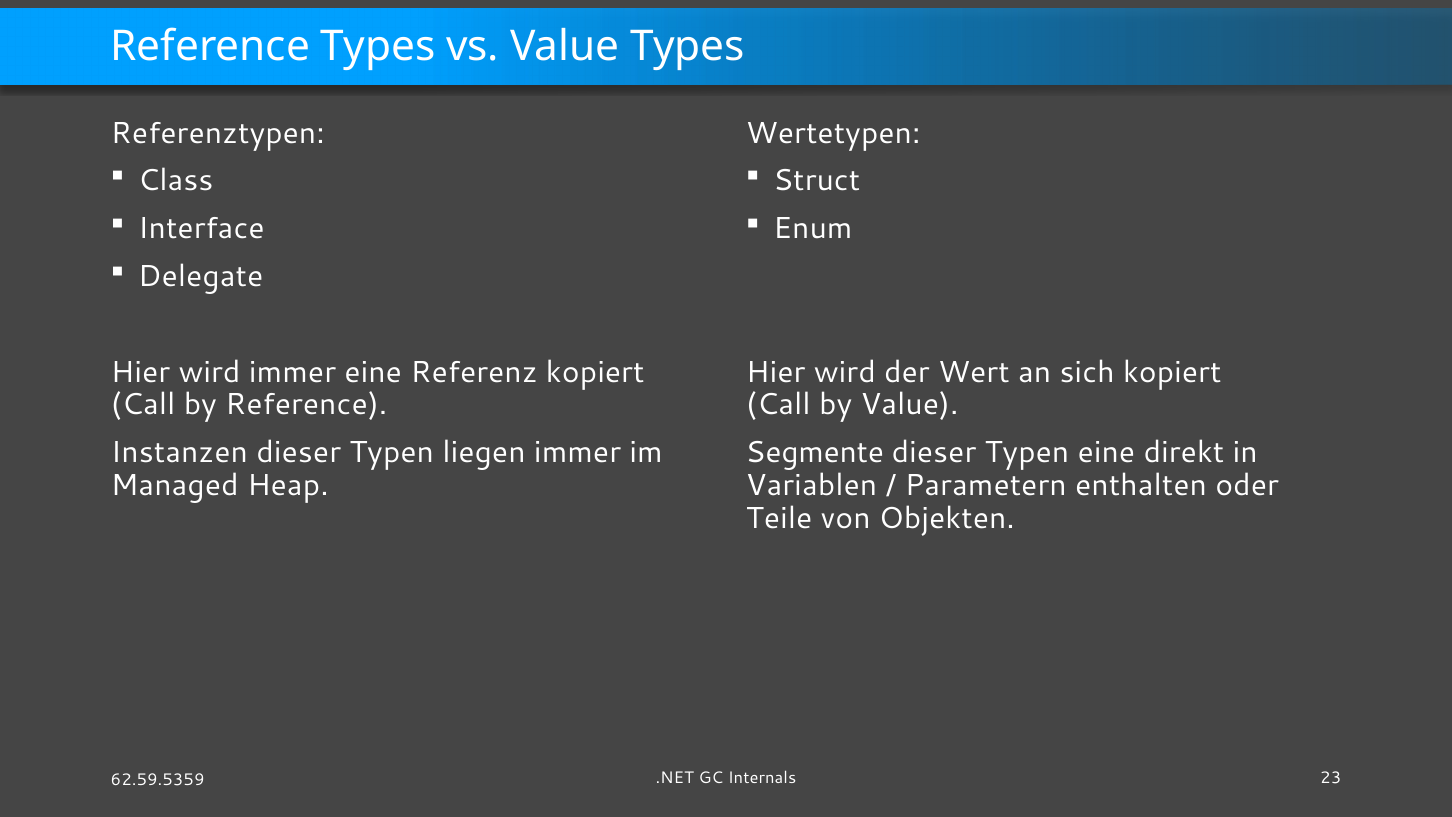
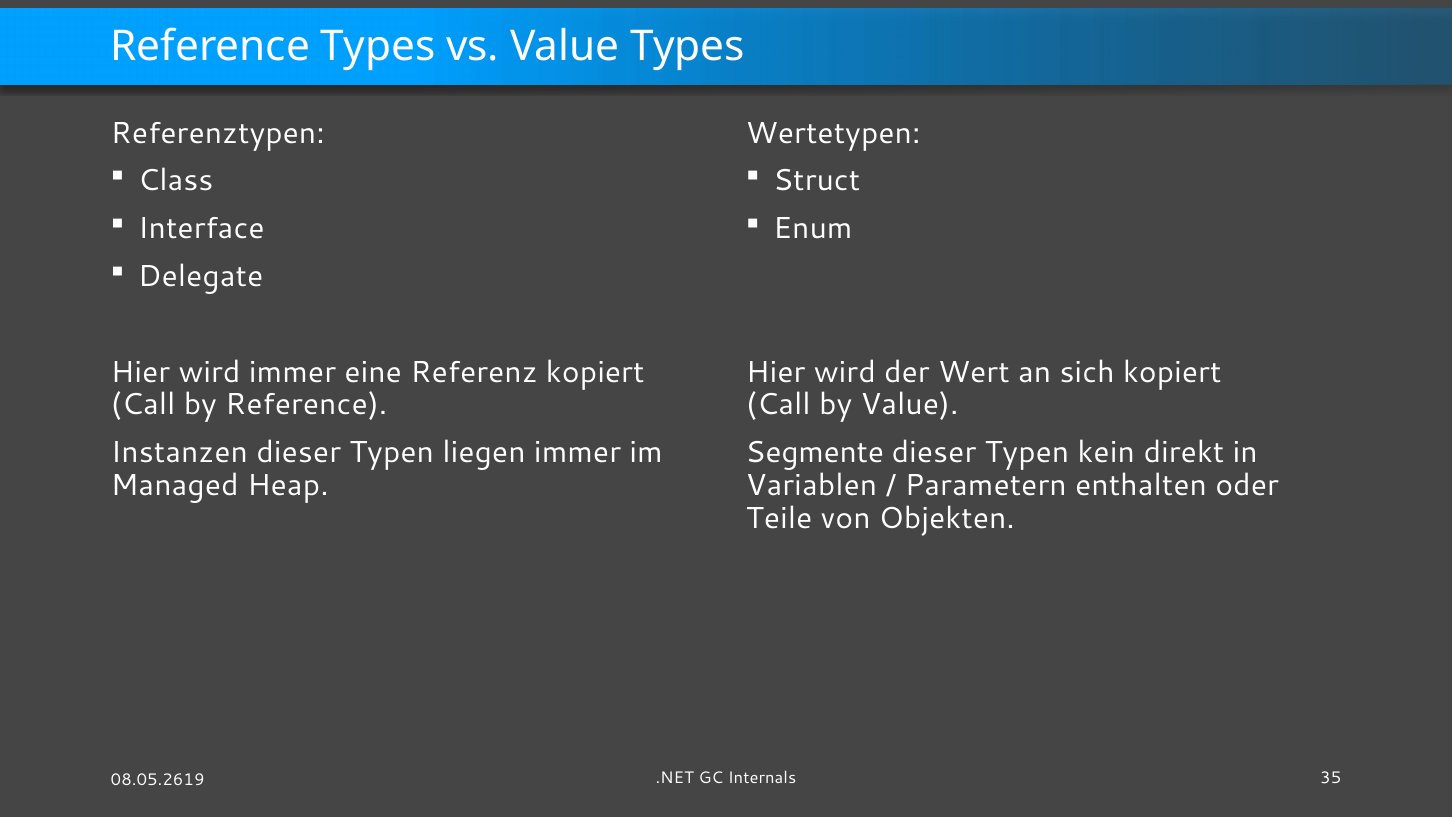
Typen eine: eine -> kein (1106, 453)
23: 23 -> 35 (1331, 778)
62.59.5359: 62.59.5359 -> 08.05.2619 (158, 780)
